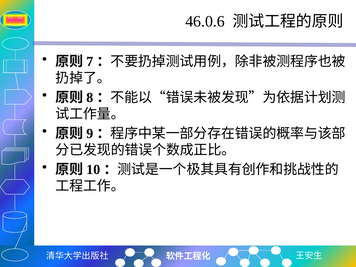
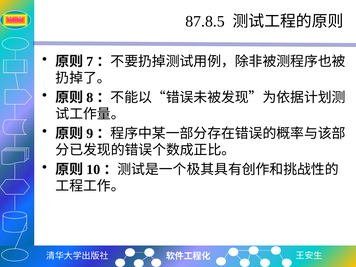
46.0.6: 46.0.6 -> 87.8.5 (205, 21)
